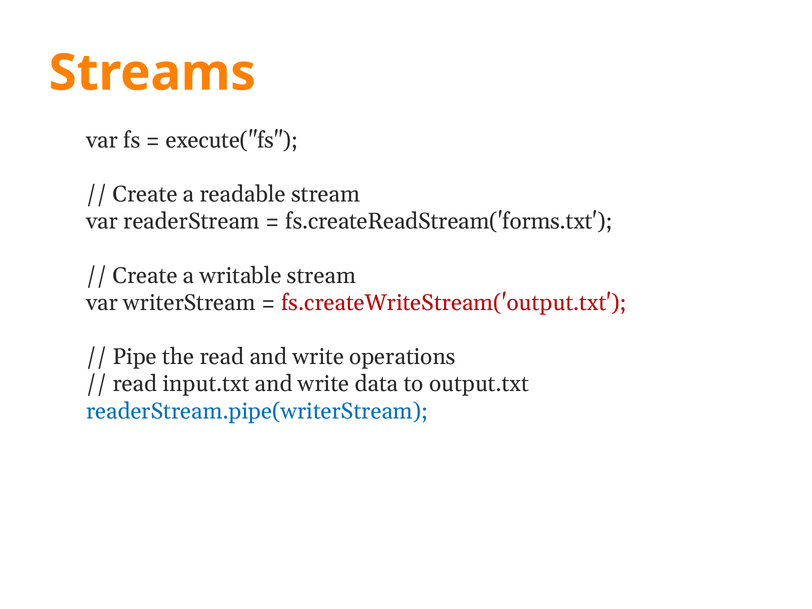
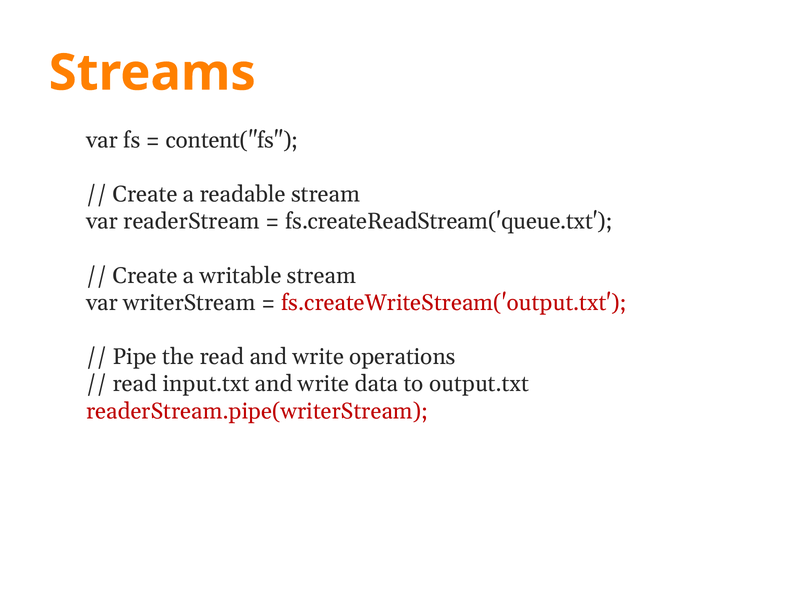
execute("fs: execute("fs -> content("fs (232, 140)
fs.createReadStream('forms.txt: fs.createReadStream('forms.txt -> fs.createReadStream('queue.txt (449, 222)
readerStream.pipe(writerStream colour: blue -> red (257, 411)
